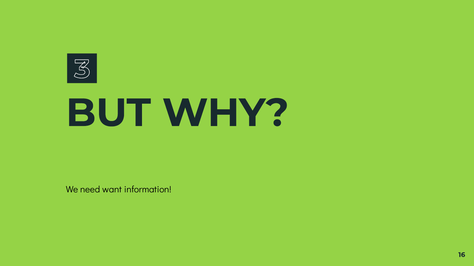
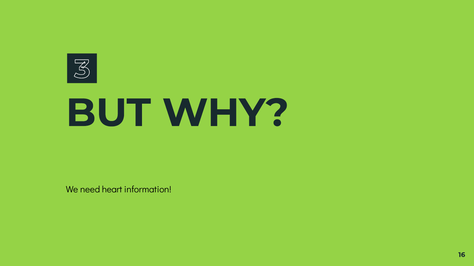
want: want -> heart (112, 190)
